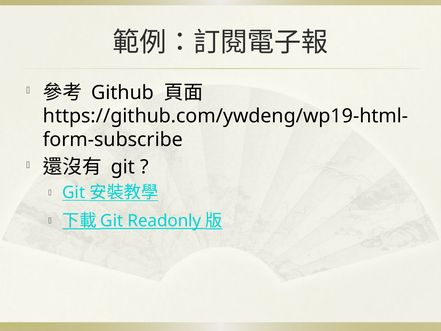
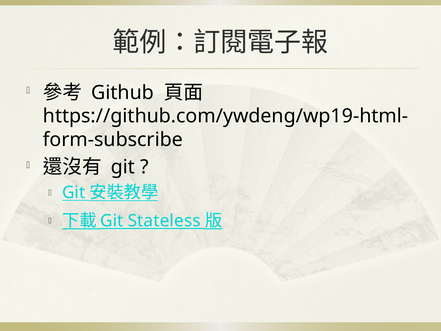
Readonly: Readonly -> Stateless (164, 221)
